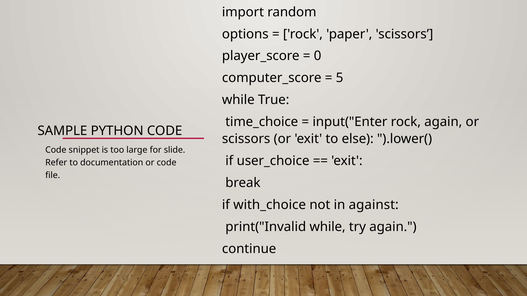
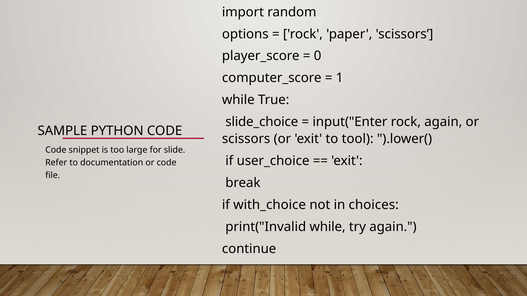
5: 5 -> 1 (340, 78)
time_choice: time_choice -> slide_choice (262, 122)
else: else -> tool (358, 139)
against: against -> choices (374, 205)
